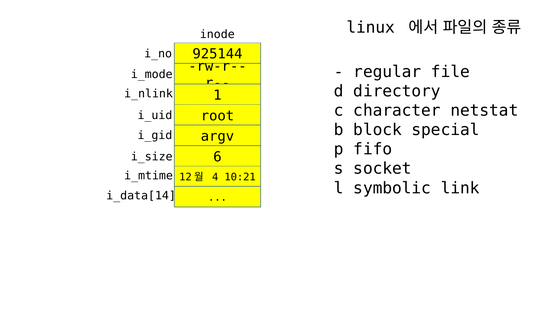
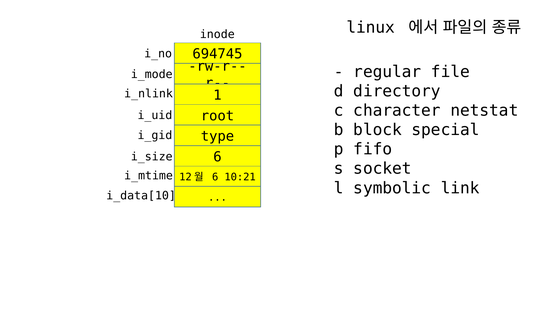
925144: 925144 -> 694745 (217, 54)
argv: argv -> type (217, 137)
4: 4 -> 6 (215, 178)
i_data[14: i_data[14 -> i_data[10 (141, 196)
